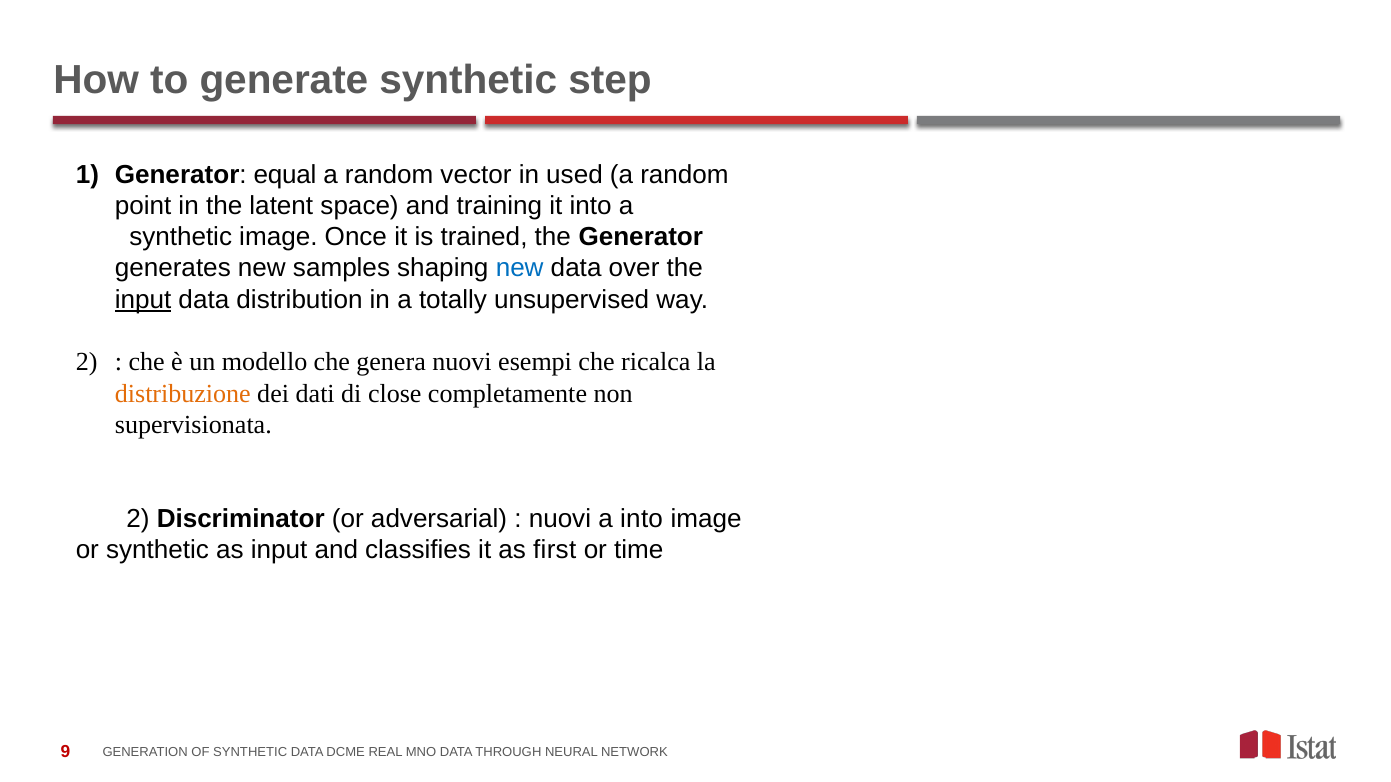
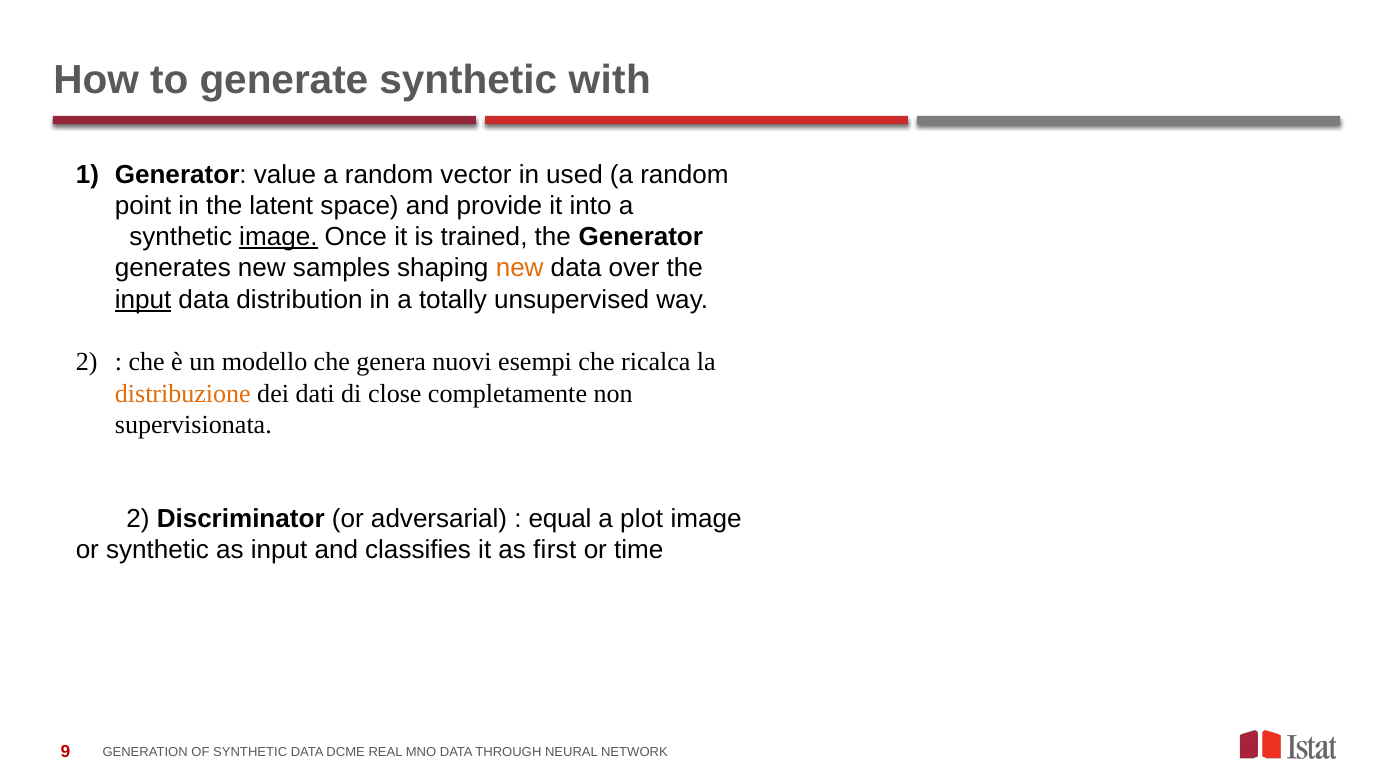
step: step -> with (610, 80)
equal: equal -> value (285, 175)
training: training -> provide (499, 206)
image underline: none -> present (278, 237)
new colour: blue -> orange (520, 268)
nuovi: nuovi -> equal (560, 519)
a into: into -> plot (642, 519)
